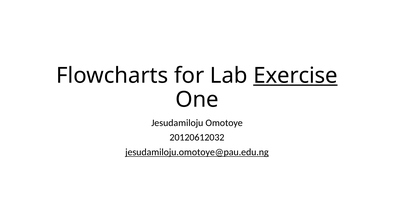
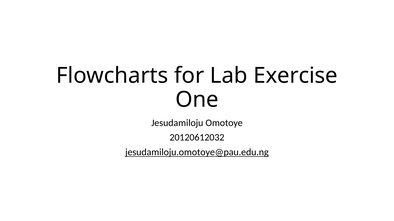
Exercise underline: present -> none (296, 76)
